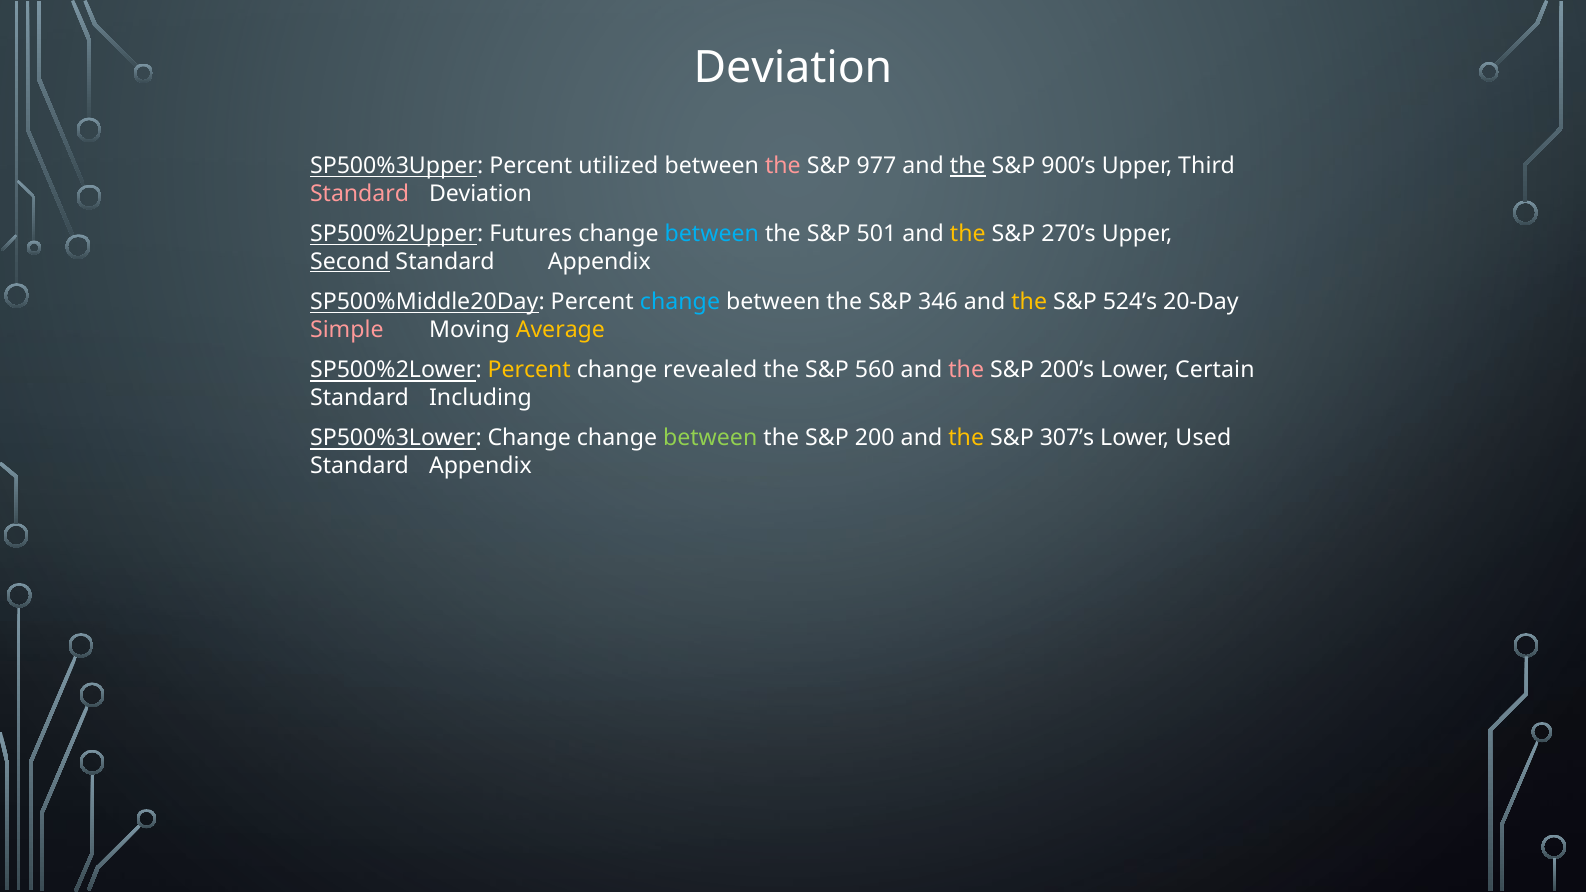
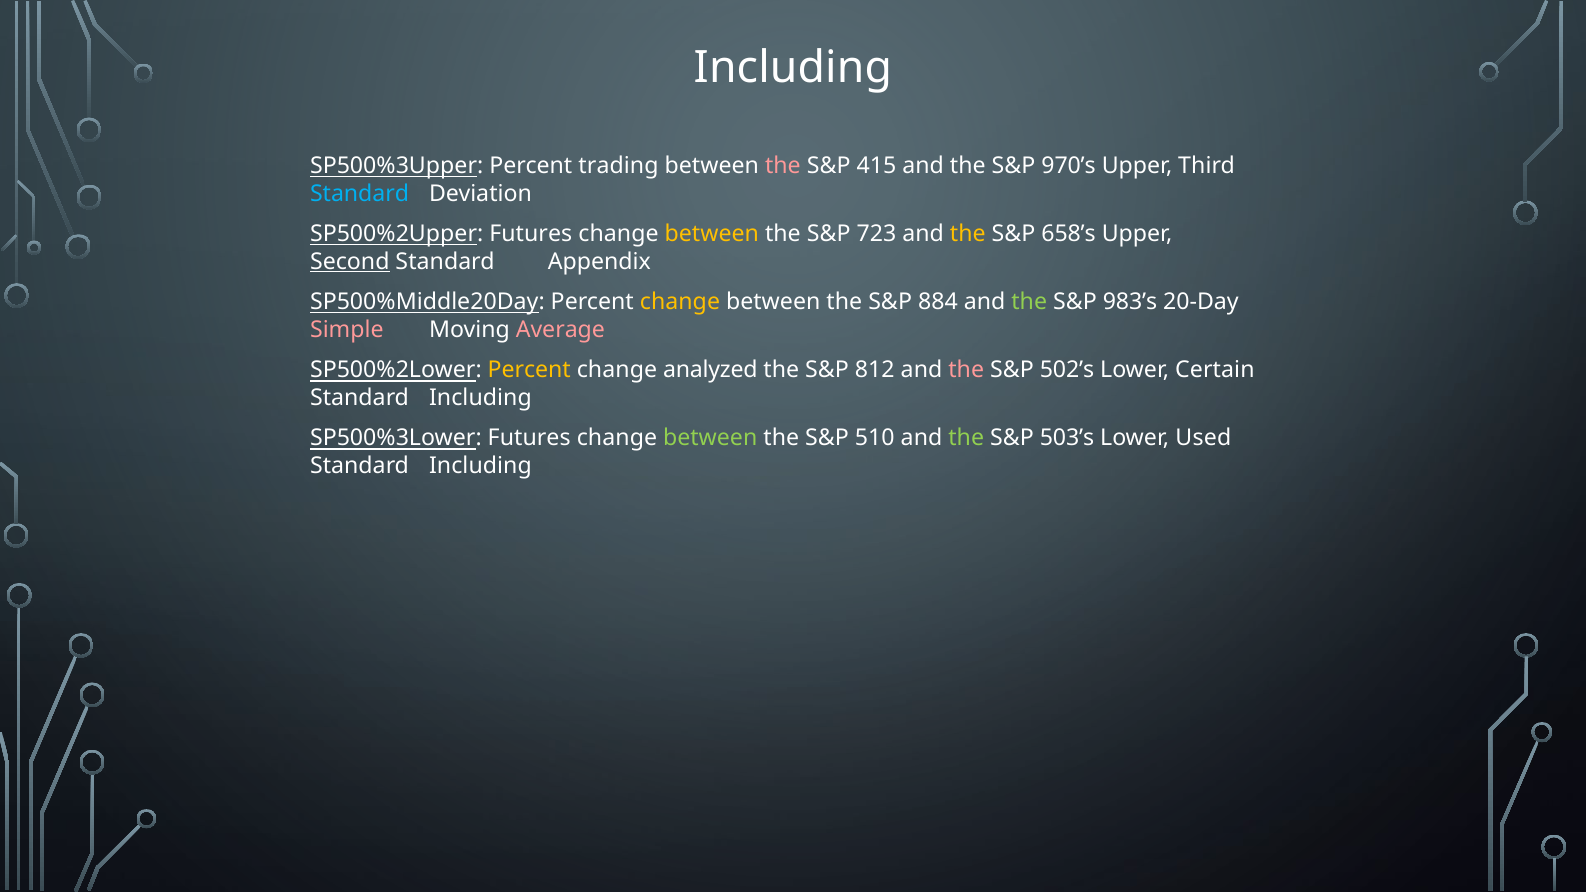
Deviation: Deviation -> Including (793, 68)
utilized: utilized -> trading (619, 166)
977: 977 -> 415 (876, 166)
the underline: present -> none (968, 166)
900’s: 900’s -> 970’s (1069, 166)
Standard colour: pink -> light blue (360, 194)
between colour: light blue -> yellow (712, 234)
501: 501 -> 723 (876, 234)
270’s: 270’s -> 658’s (1069, 234)
change colour: light blue -> yellow (680, 302)
346: 346 -> 884 (938, 302)
the colour: yellow -> light green (1029, 302)
524’s: 524’s -> 983’s (1130, 302)
Average colour: yellow -> pink (560, 330)
revealed: revealed -> analyzed (710, 370)
560: 560 -> 812 (875, 370)
200’s: 200’s -> 502’s (1067, 370)
SP500%3Lower Change: Change -> Futures (529, 438)
200: 200 -> 510 (875, 438)
the colour: yellow -> light green (966, 438)
307’s: 307’s -> 503’s (1067, 438)
Appendix: Appendix -> Including (480, 466)
